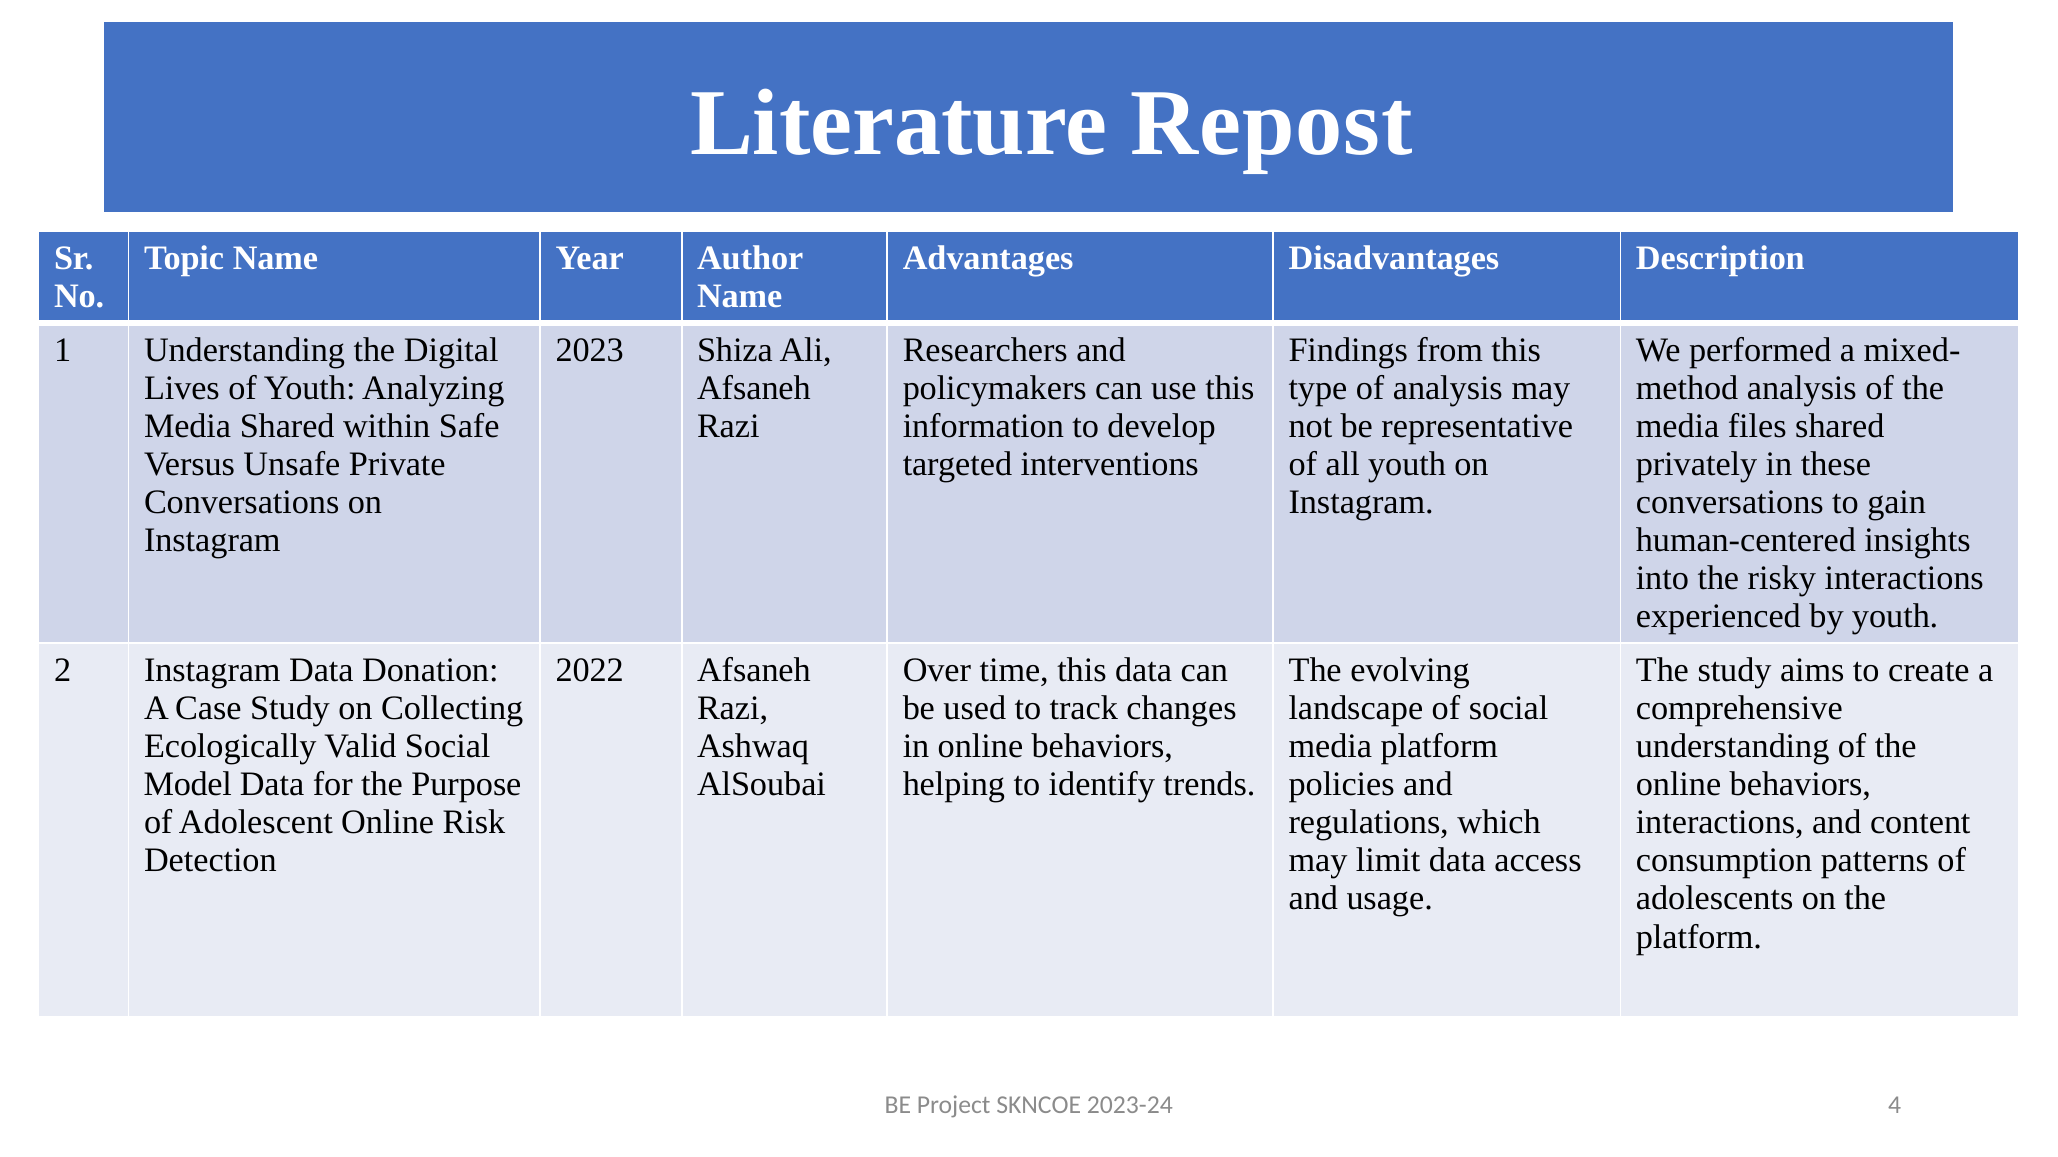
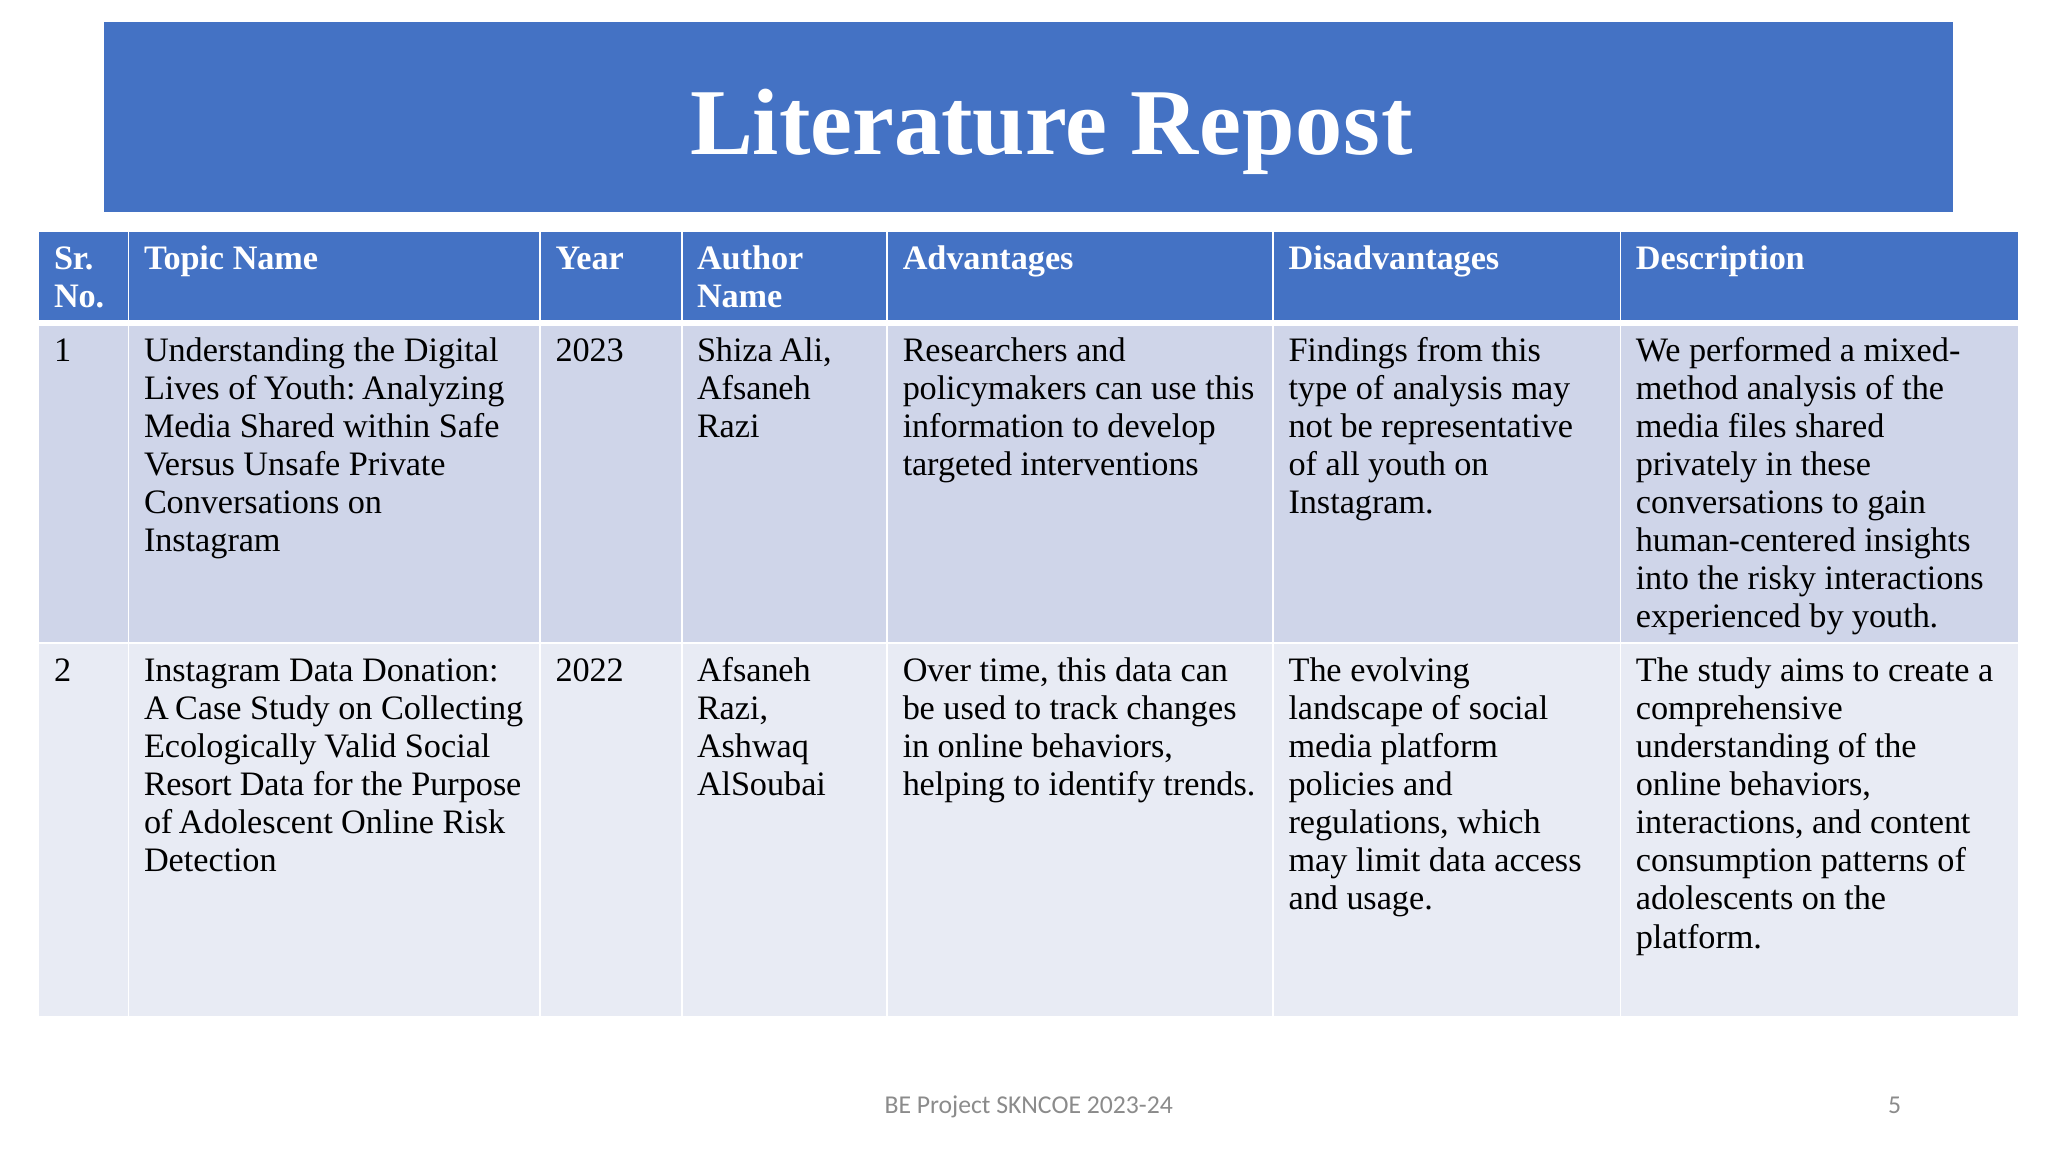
Model: Model -> Resort (188, 785)
4: 4 -> 5 (1895, 1105)
